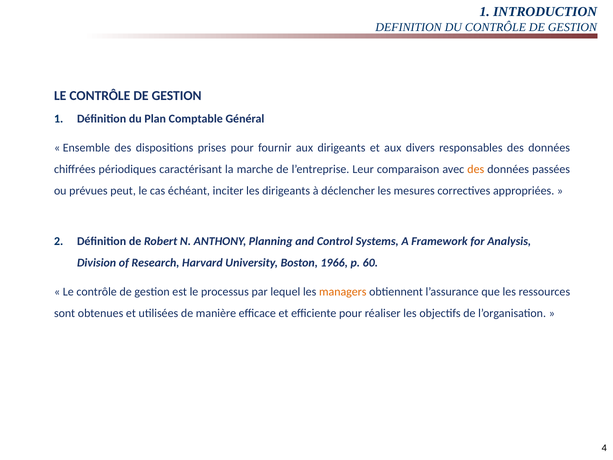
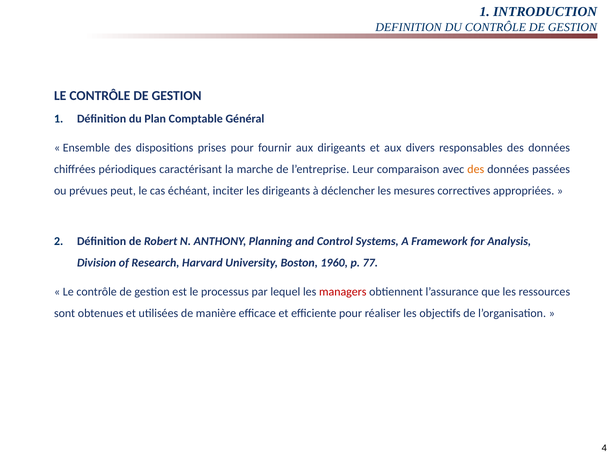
1966: 1966 -> 1960 (334, 263)
60: 60 -> 77 (370, 263)
managers colour: orange -> red (343, 292)
